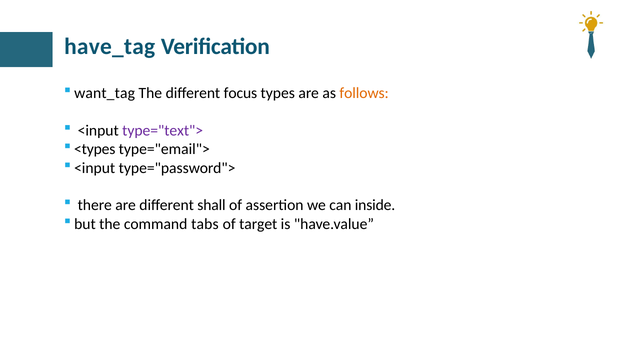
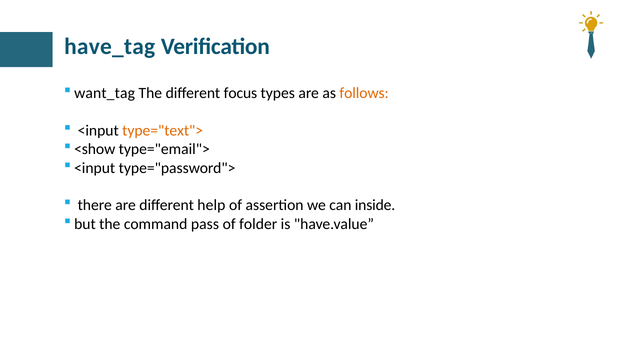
type="text"> colour: purple -> orange (163, 130)
<types: <types -> <show (95, 149)
shall: shall -> help (211, 205)
tabs: tabs -> pass (205, 224)
target: target -> folder (258, 224)
